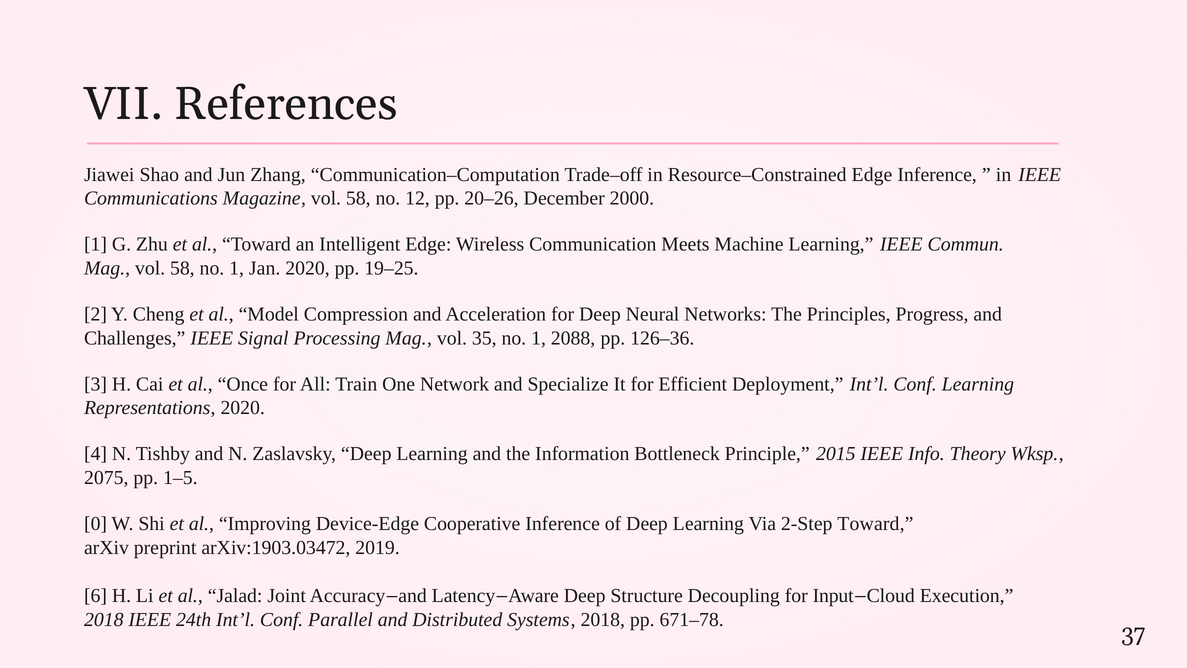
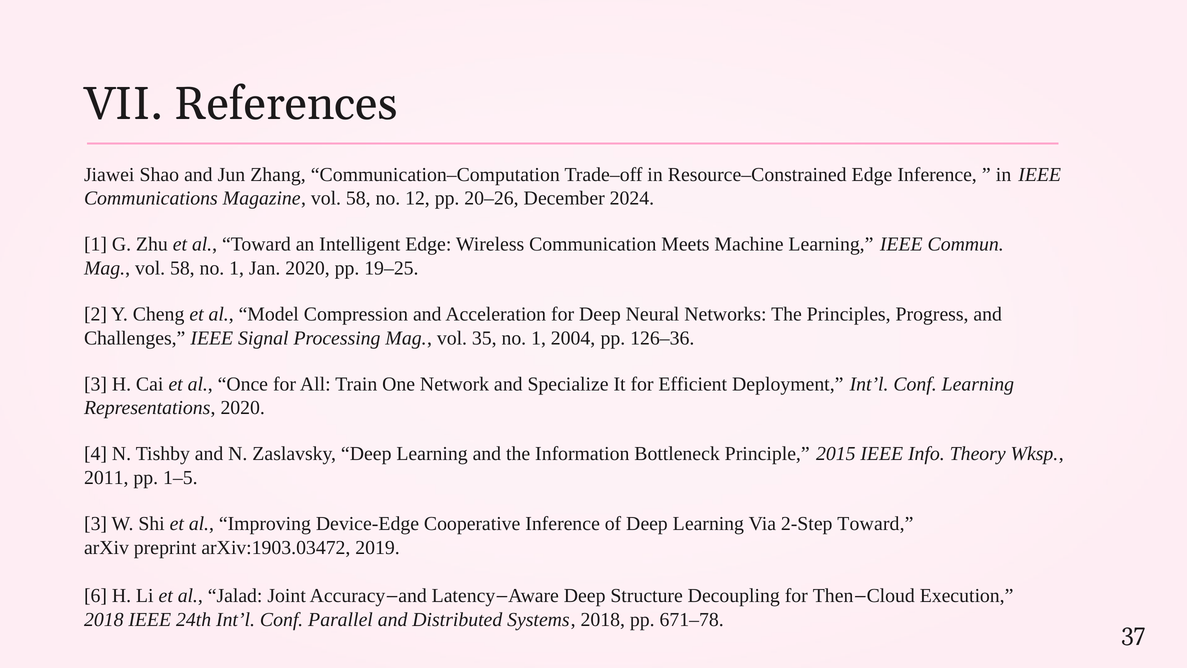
2000: 2000 -> 2024 (632, 198)
2088: 2088 -> 2004 (573, 338)
2075: 2075 -> 2011 (106, 477)
0: 0 -> 3 (96, 524)
Input: Input -> Then (833, 596)
